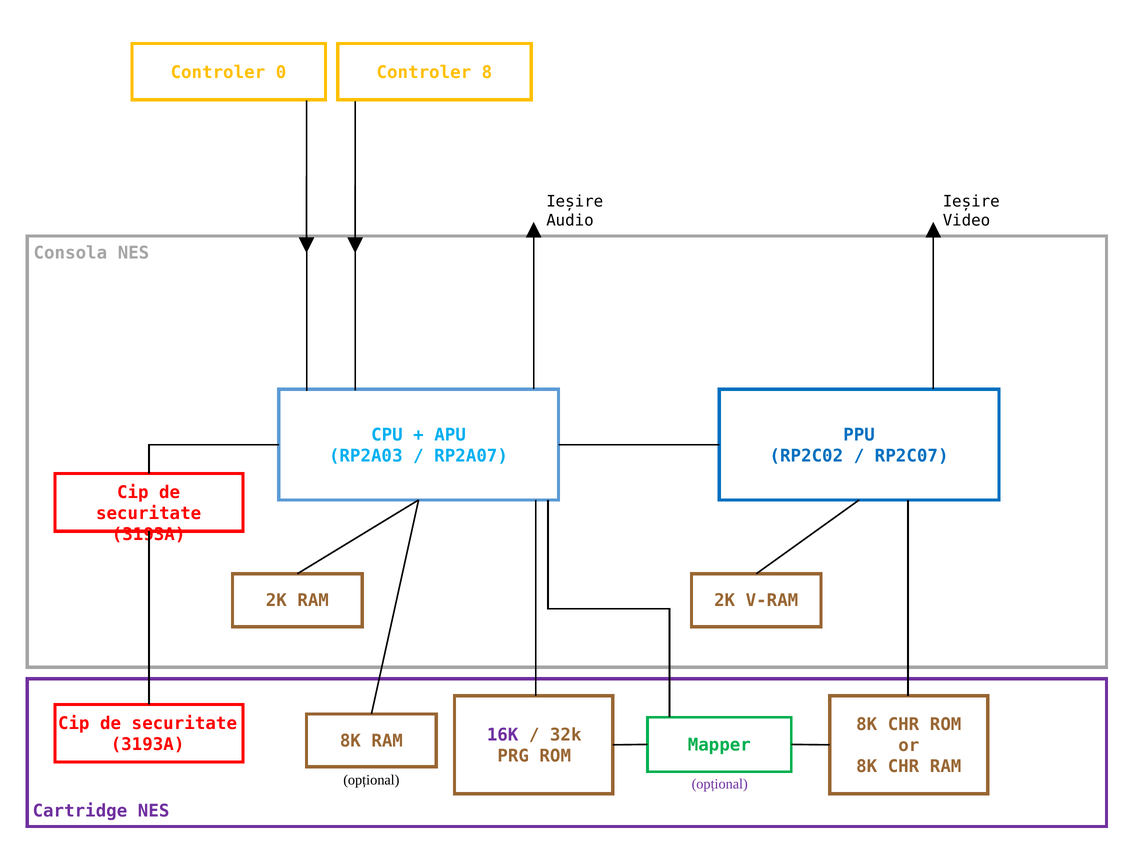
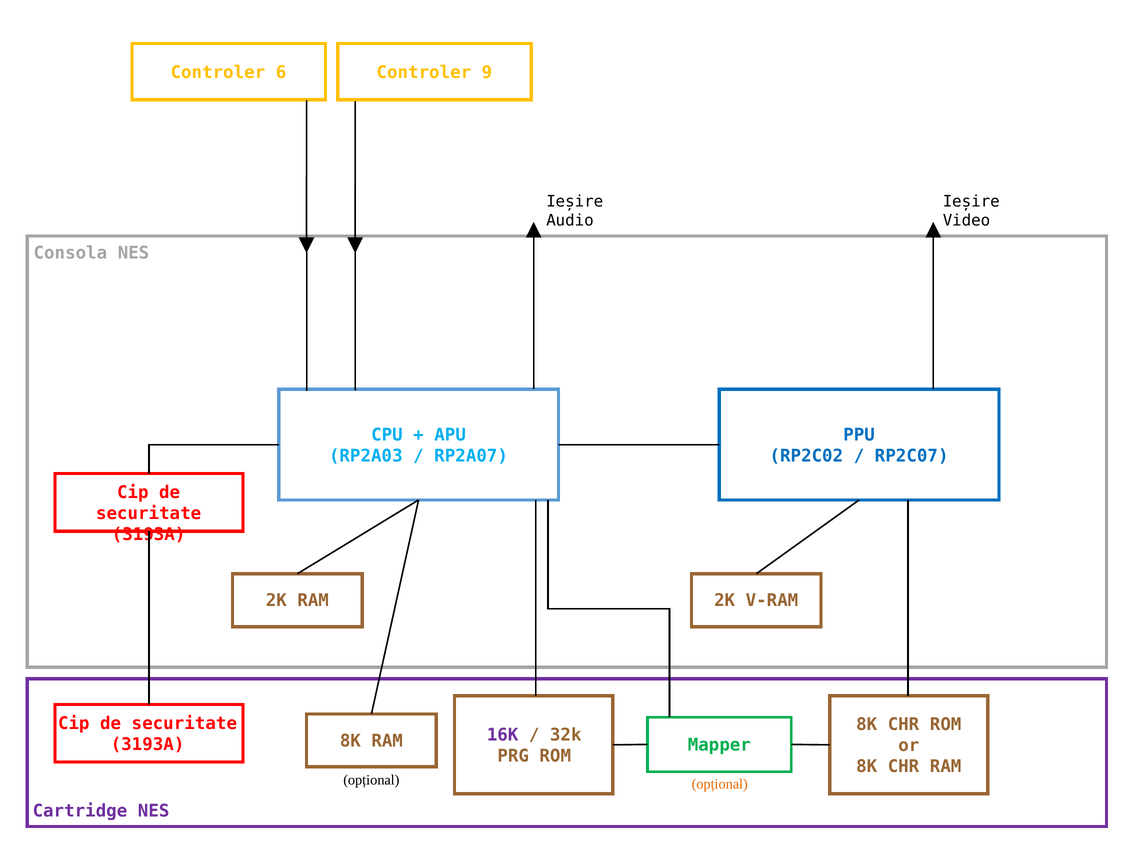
0: 0 -> 6 (281, 72)
8: 8 -> 9 (487, 72)
opțional colour: purple -> orange (720, 783)
